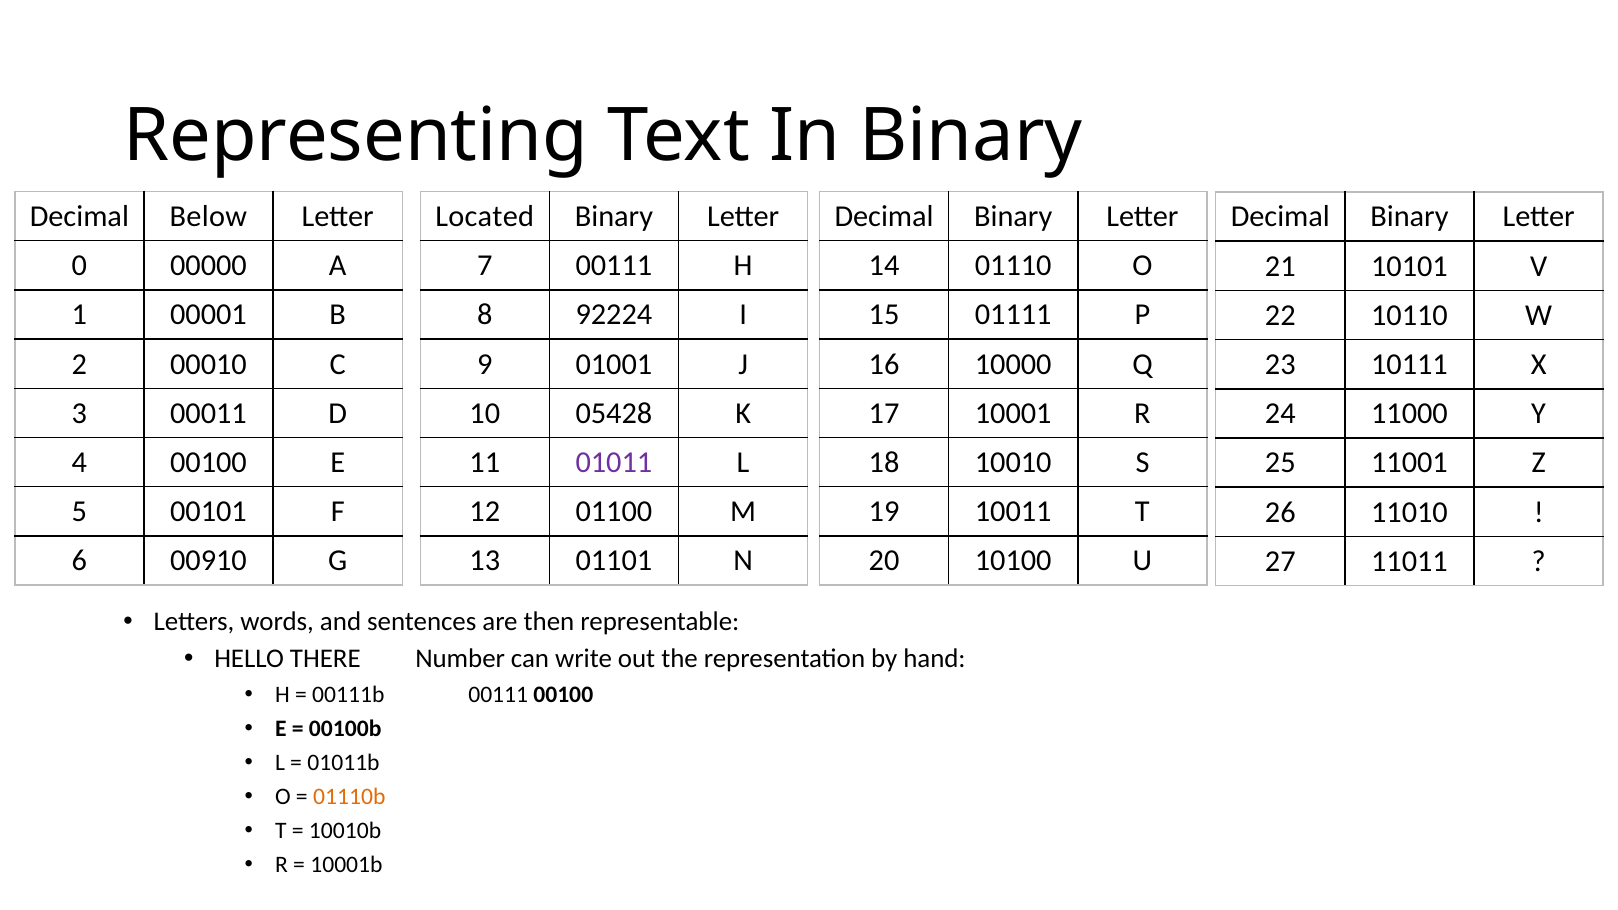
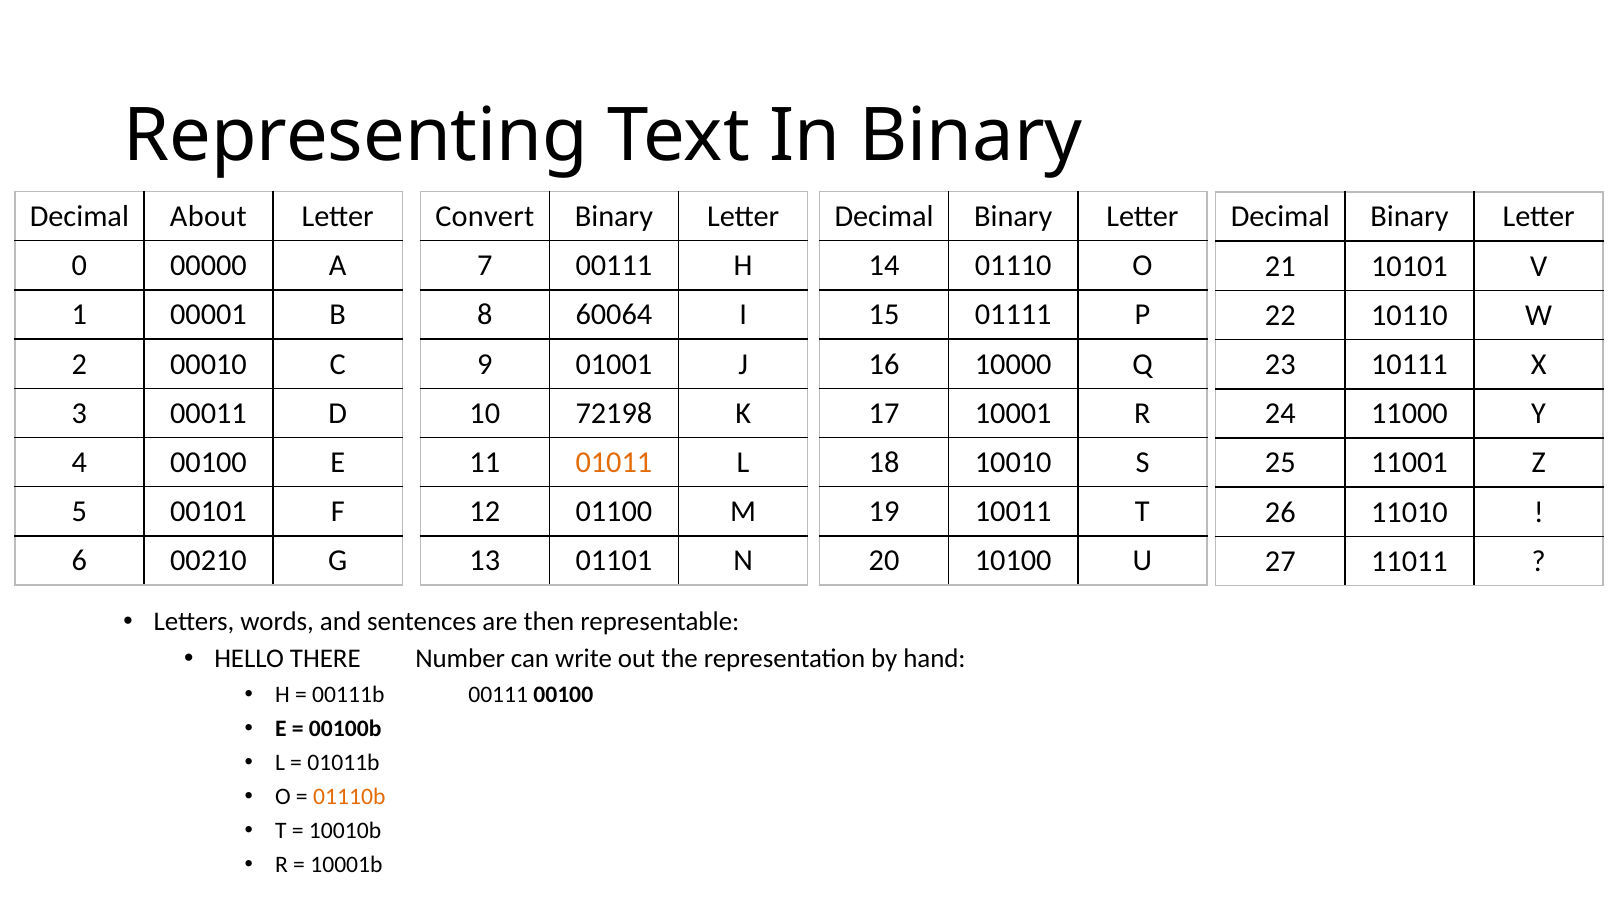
Below: Below -> About (208, 216)
Located: Located -> Convert (485, 216)
92224: 92224 -> 60064 (614, 315)
05428: 05428 -> 72198 (614, 413)
01011 colour: purple -> orange (614, 462)
00910: 00910 -> 00210 (208, 561)
